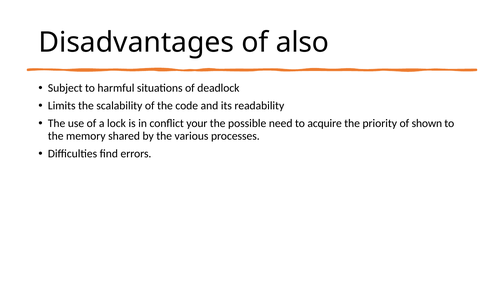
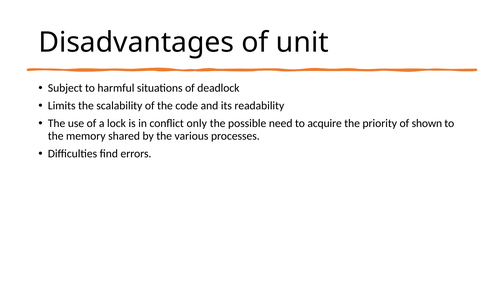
also: also -> unit (302, 42)
your: your -> only (197, 123)
